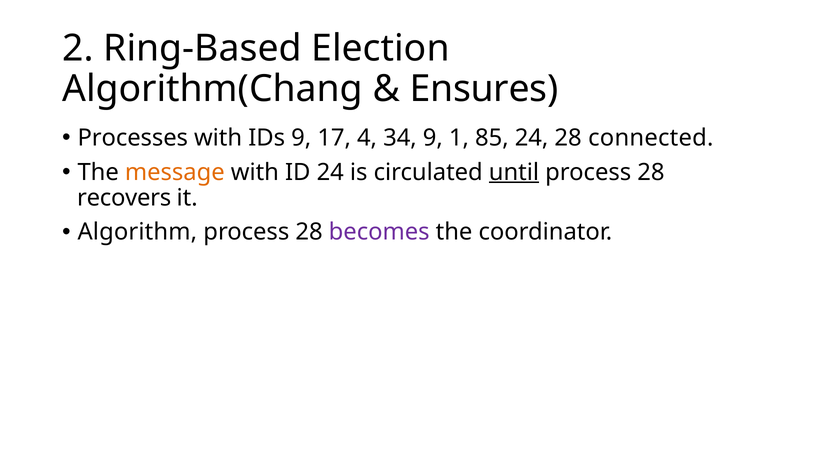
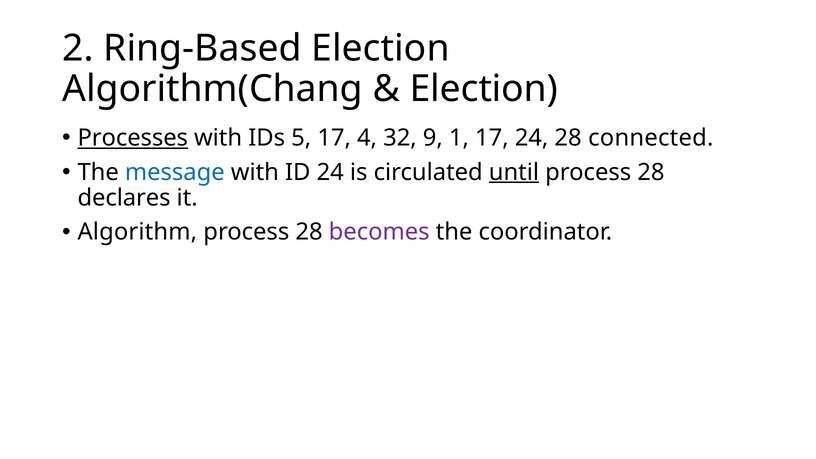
Ensures: Ensures -> Election (484, 89)
Processes underline: none -> present (133, 138)
IDs 9: 9 -> 5 (301, 138)
34: 34 -> 32 (400, 138)
1 85: 85 -> 17 (492, 138)
message colour: orange -> blue (175, 172)
recovers: recovers -> declares (124, 198)
